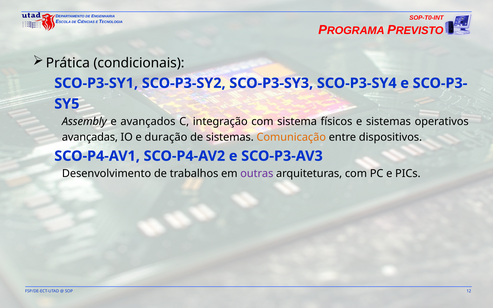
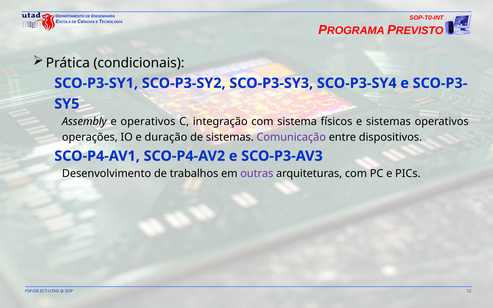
e avançados: avançados -> operativos (148, 121)
avançadas: avançadas -> operações (90, 137)
Comunicação colour: orange -> purple (291, 137)
